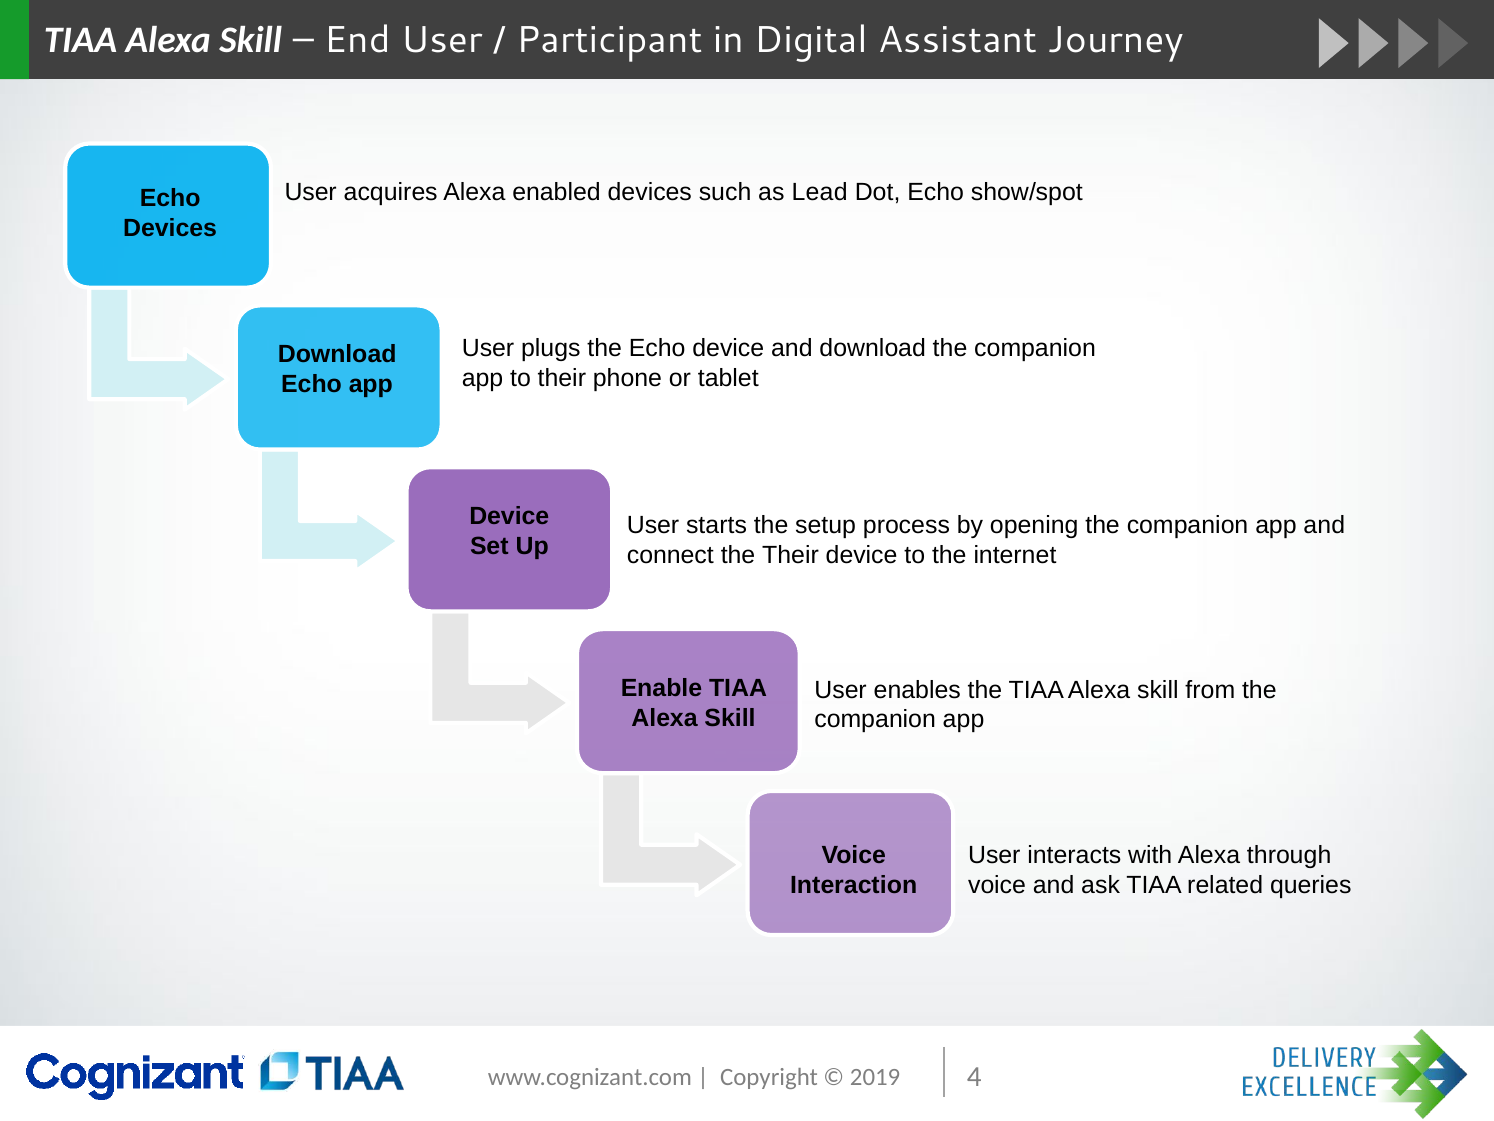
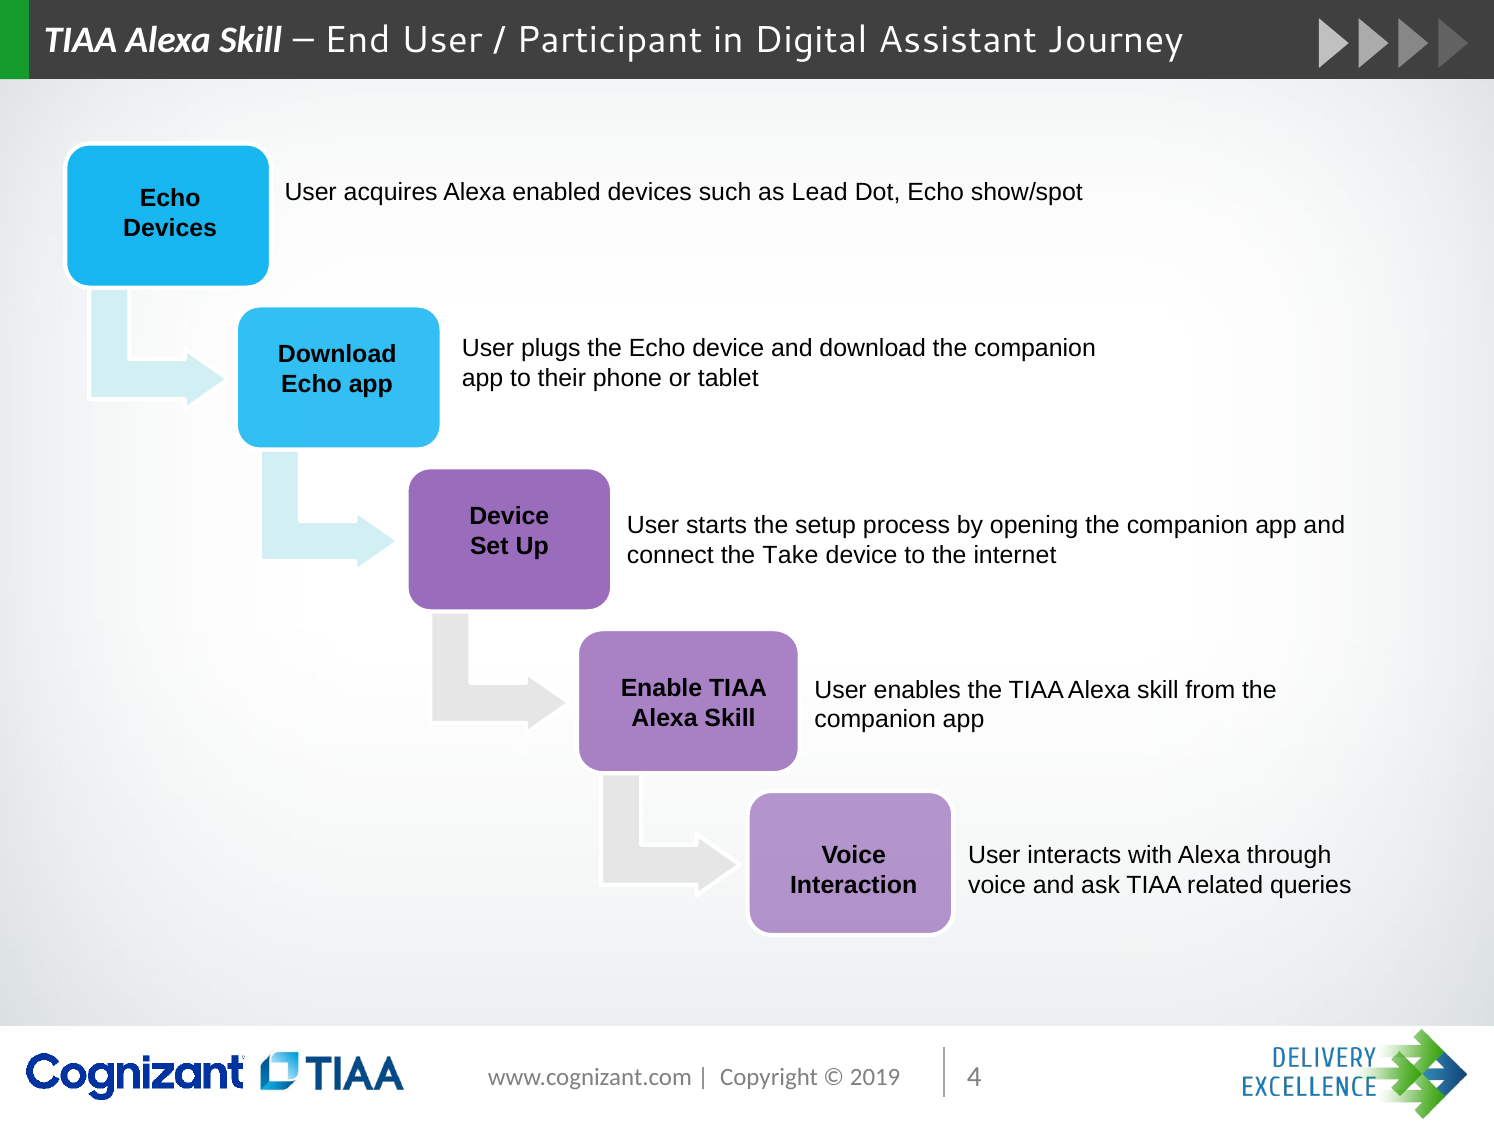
the Their: Their -> Take (790, 555)
